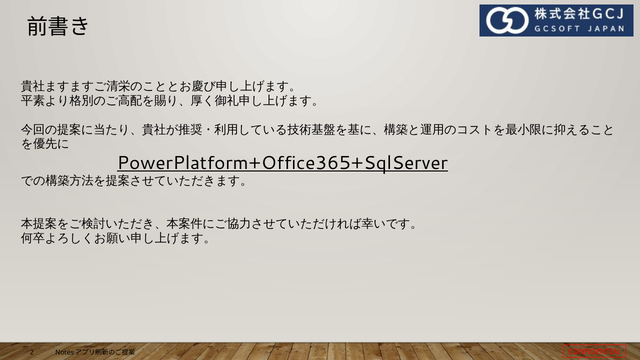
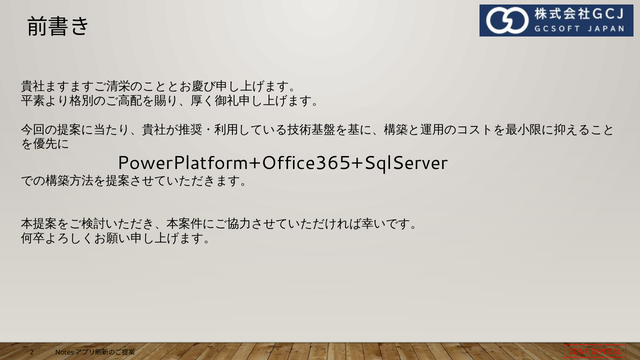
PowerPlatform+Office365+SqlServer underline: present -> none (282, 163)
